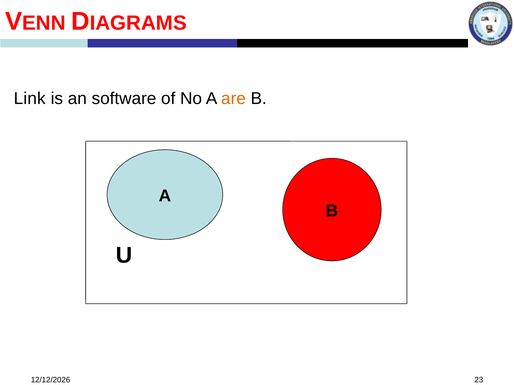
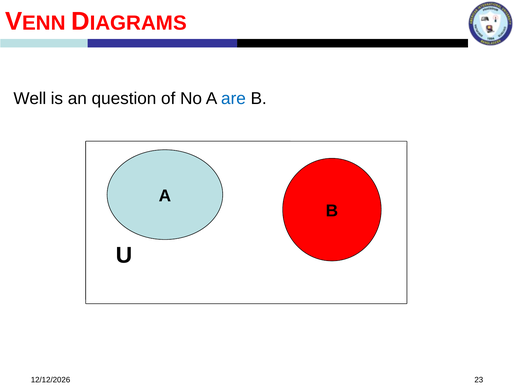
Link: Link -> Well (30, 99)
software: software -> question (124, 99)
are colour: orange -> blue (233, 99)
